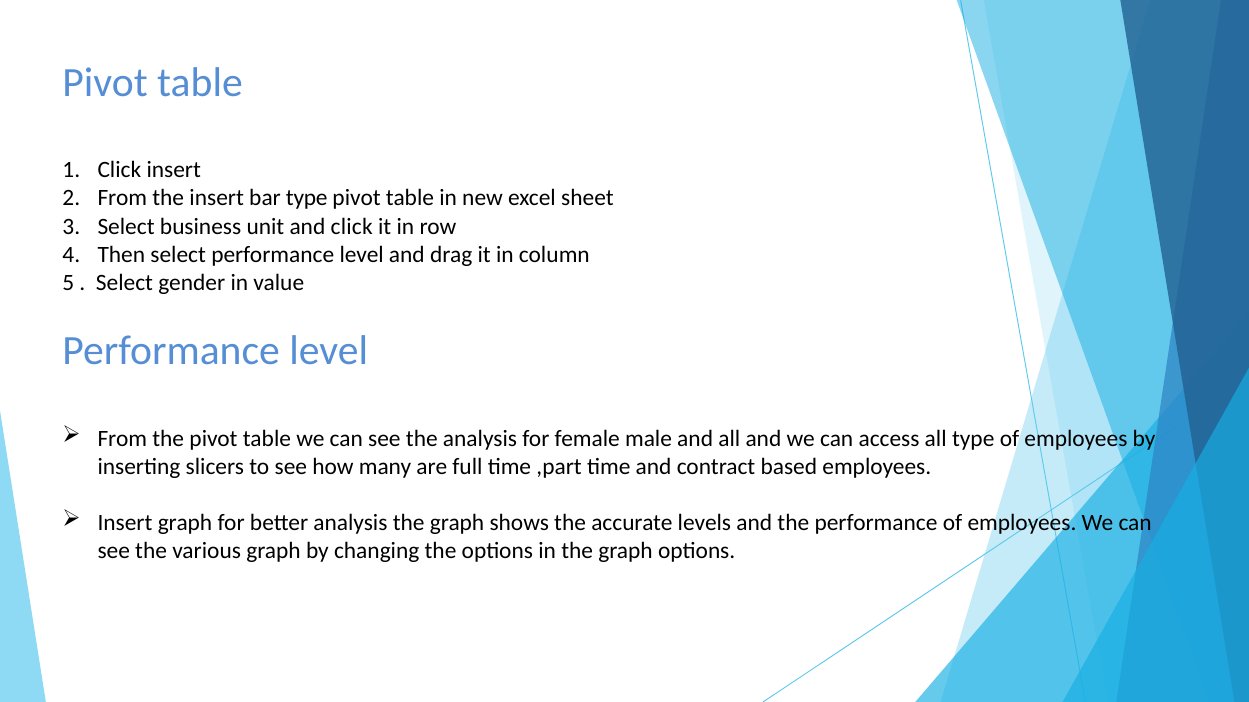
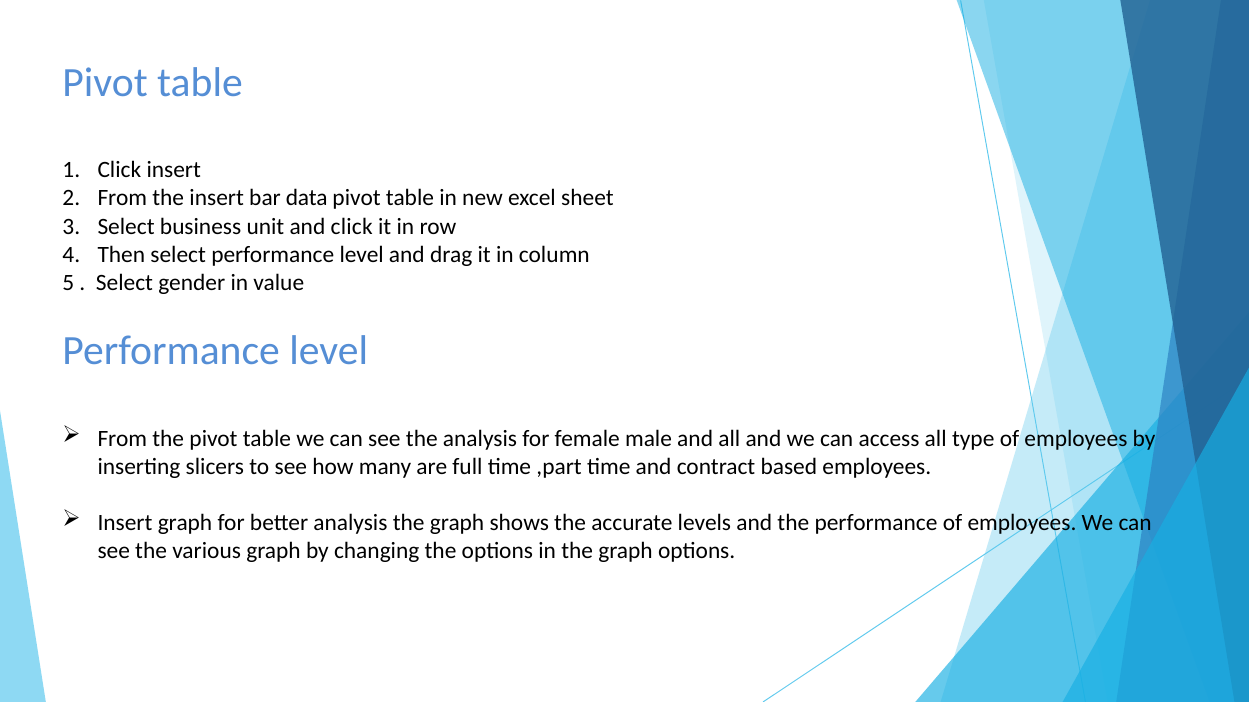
bar type: type -> data (307, 198)
